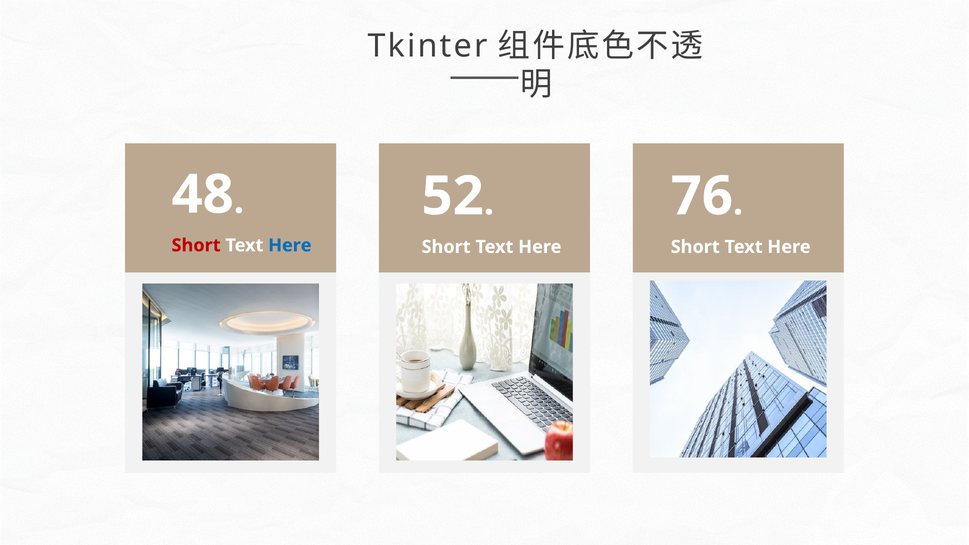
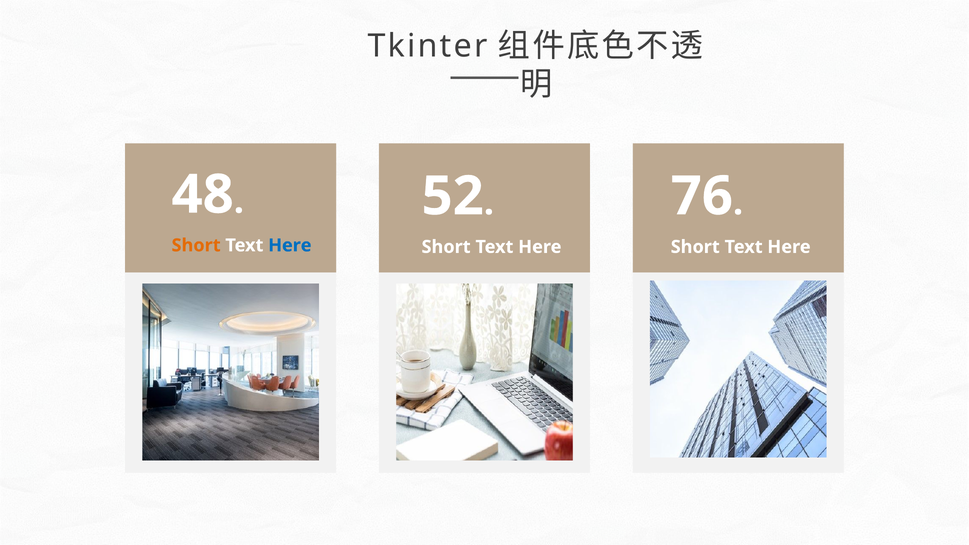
Short colour: red -> orange (196, 245)
